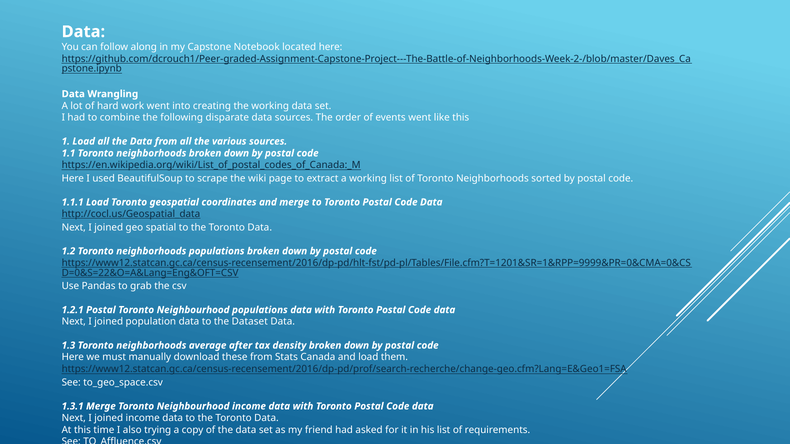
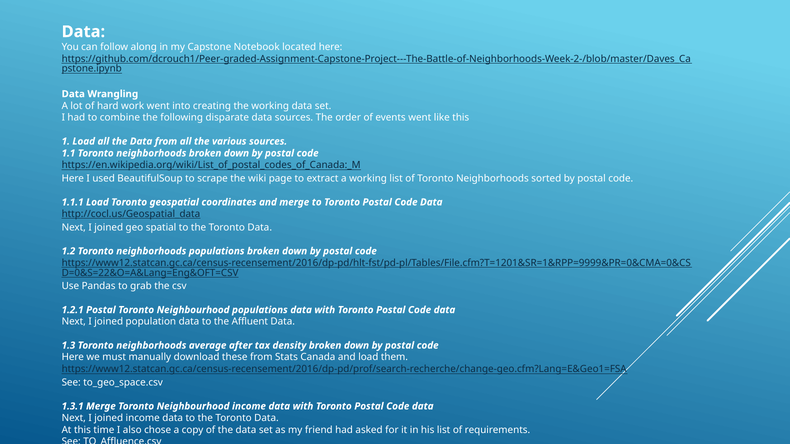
Dataset: Dataset -> Affluent (250, 322)
trying: trying -> chose (158, 430)
